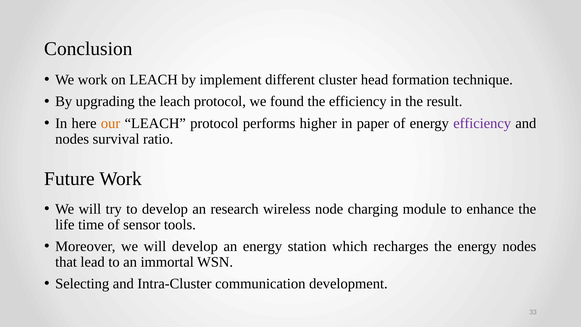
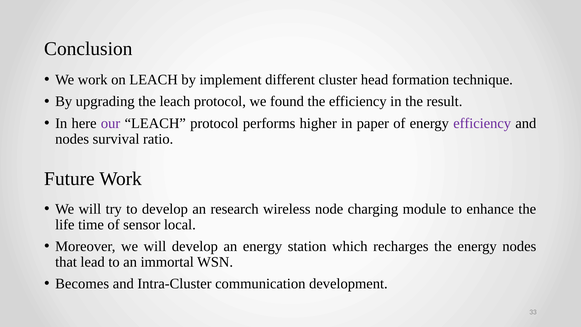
our colour: orange -> purple (111, 123)
tools: tools -> local (180, 224)
Selecting: Selecting -> Becomes (82, 284)
